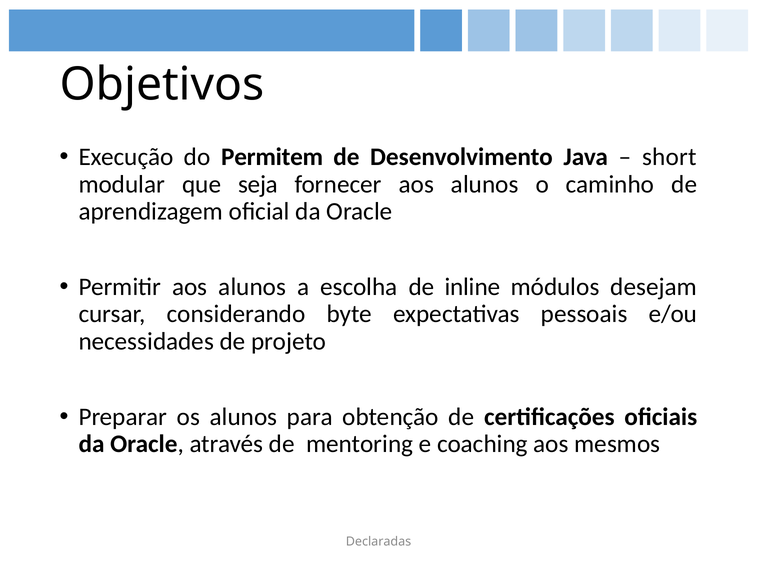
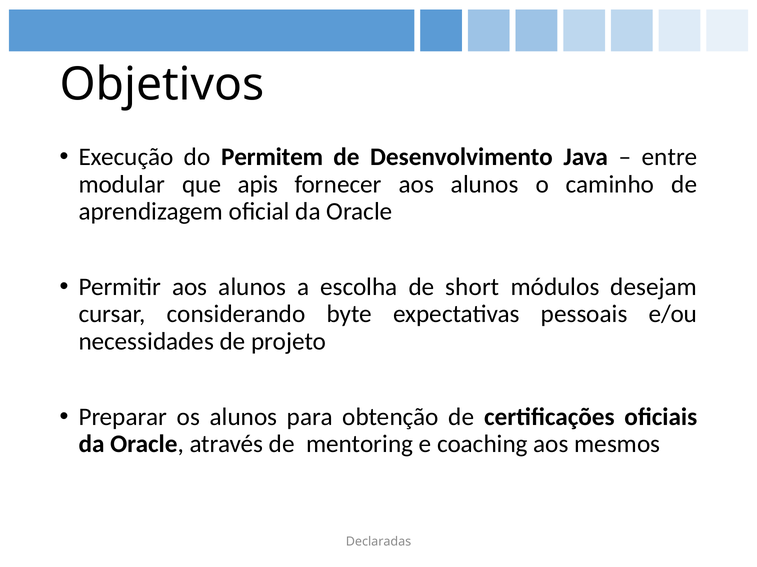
short: short -> entre (670, 157)
seja: seja -> apis (258, 184)
inline: inline -> short (472, 287)
